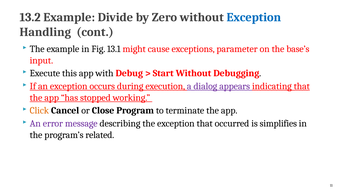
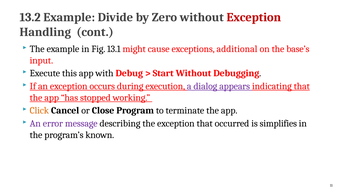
Exception colour: blue -> red (254, 17)
parameter: parameter -> additional (237, 49)
related: related -> known (100, 135)
